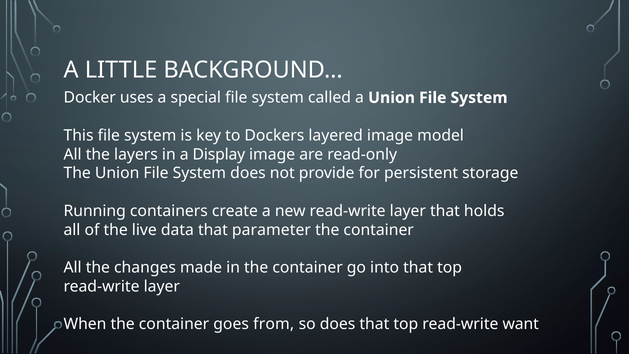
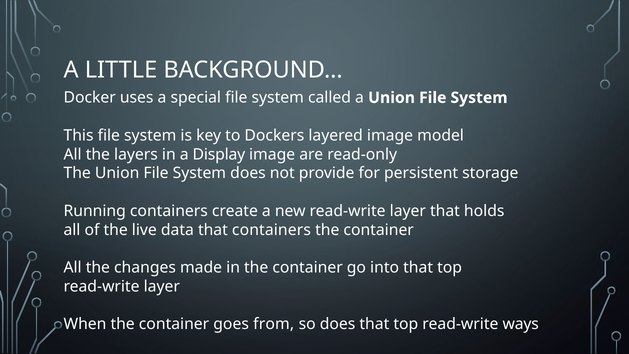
that parameter: parameter -> containers (271, 230)
want: want -> ways (521, 324)
